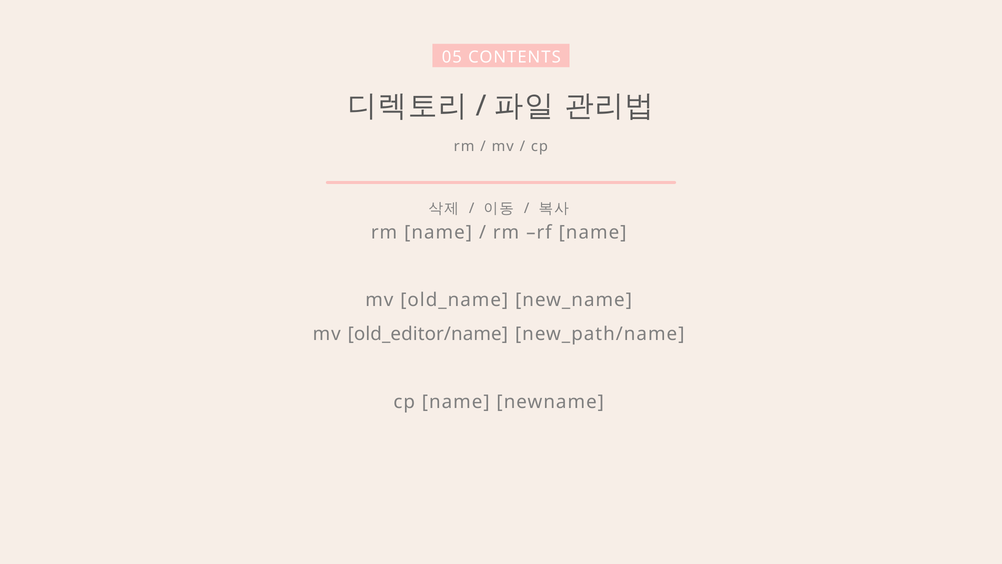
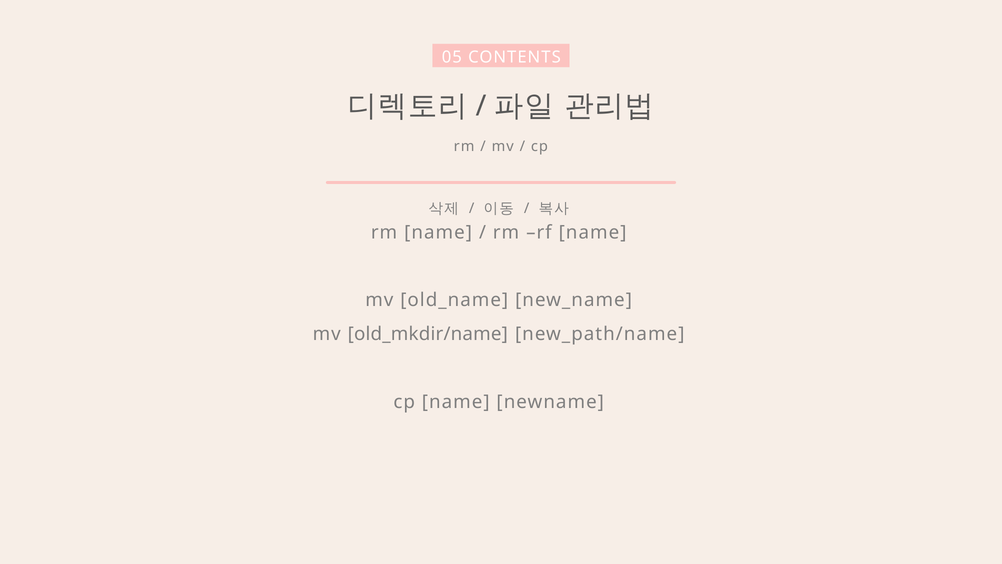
old_editor/name: old_editor/name -> old_mkdir/name (428, 334)
